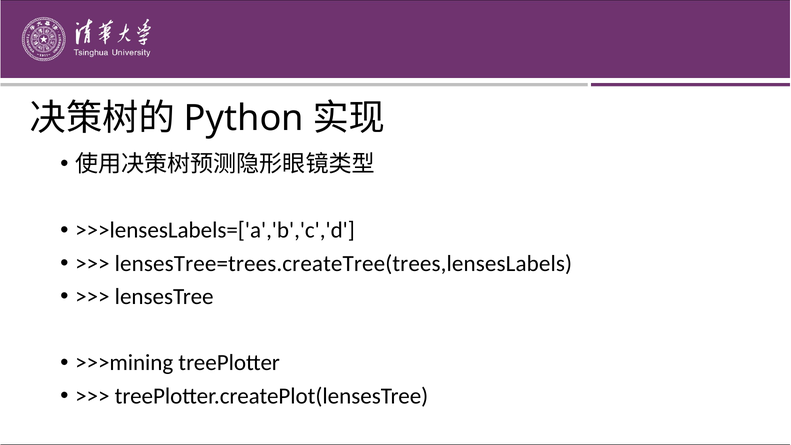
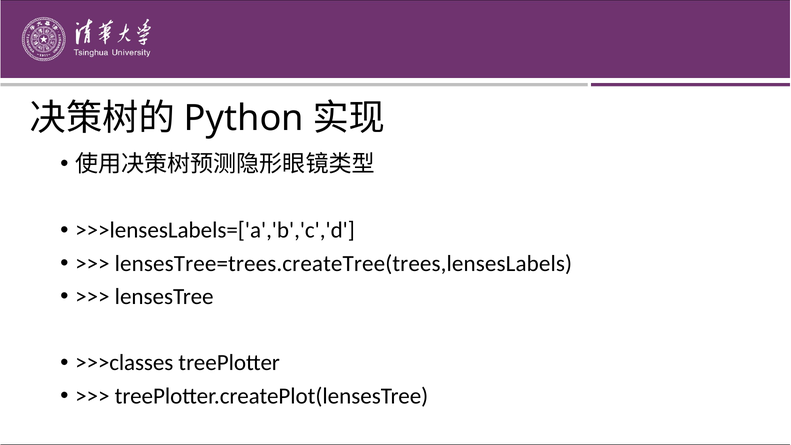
>>>mining: >>>mining -> >>>classes (124, 363)
